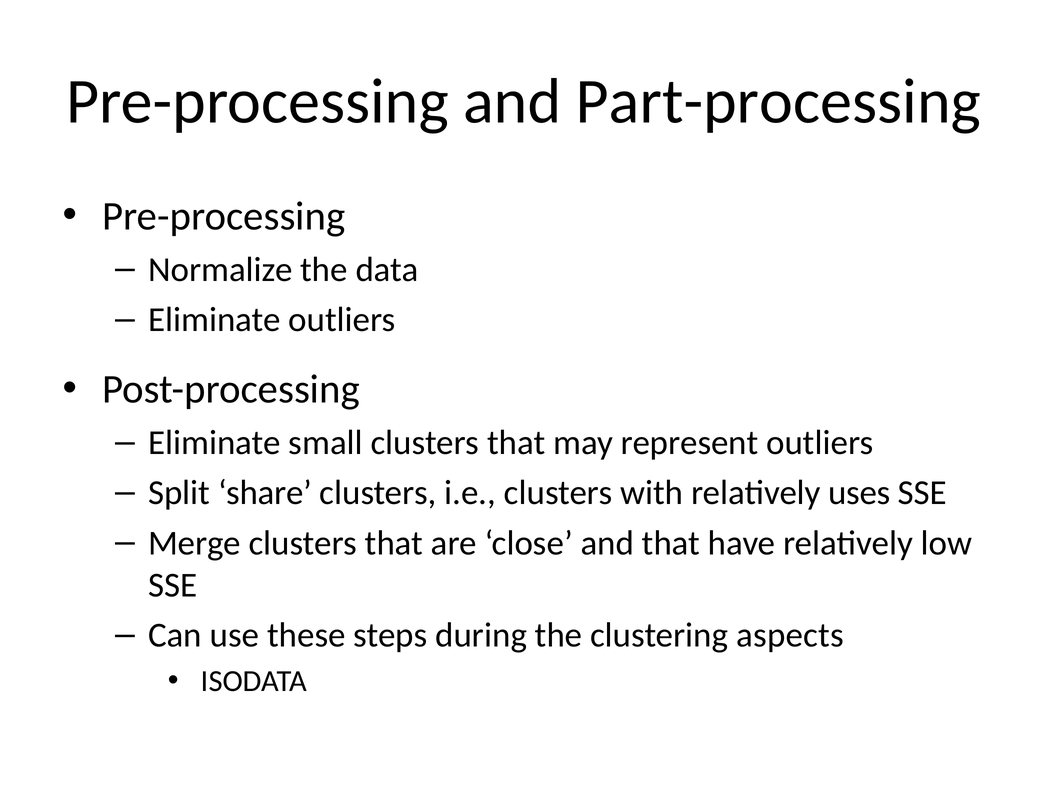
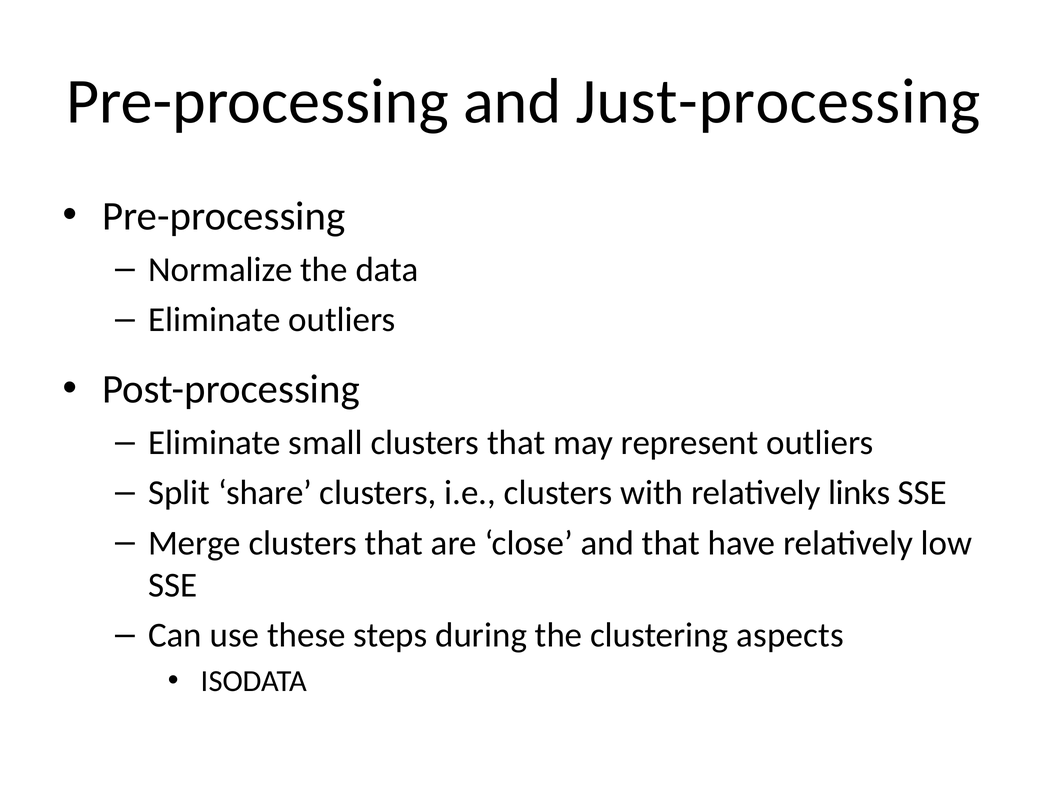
Part-processing: Part-processing -> Just-processing (778, 102)
uses: uses -> links (859, 493)
